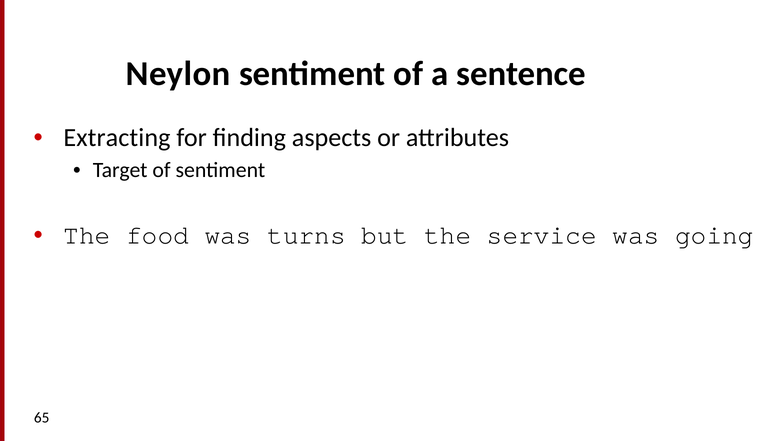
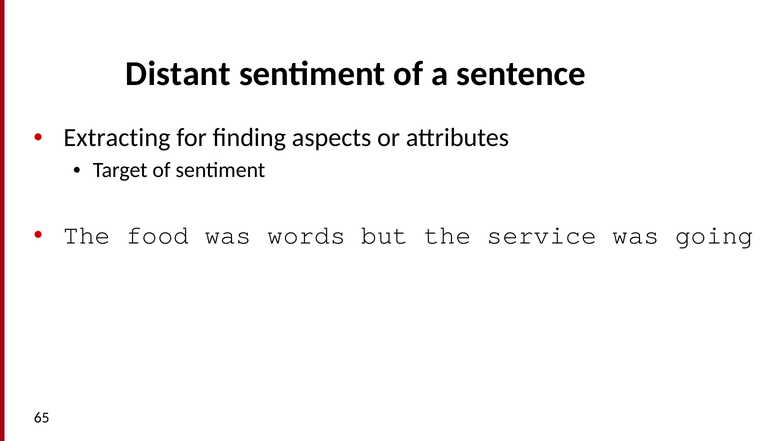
Neylon: Neylon -> Distant (178, 74)
turns: turns -> words (307, 235)
